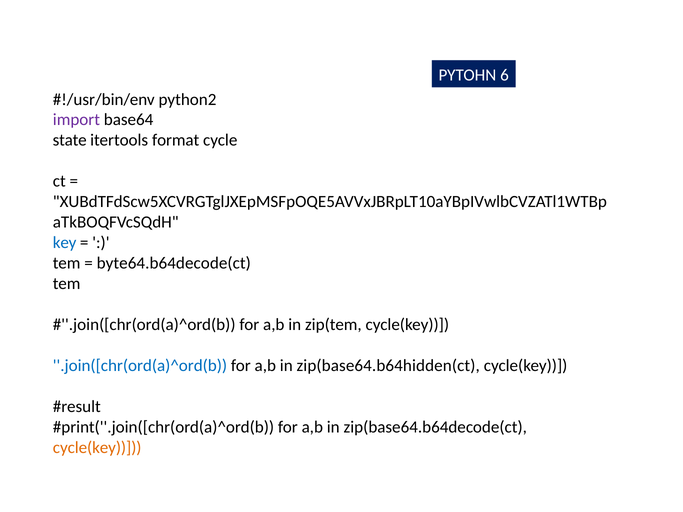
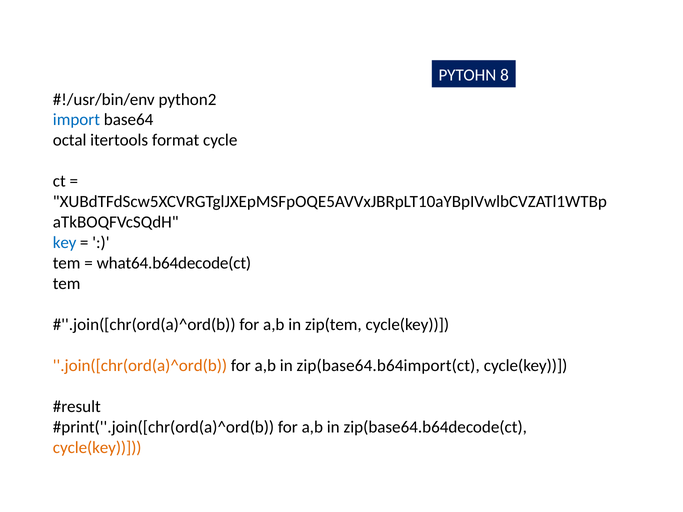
6: 6 -> 8 (505, 75)
import colour: purple -> blue (76, 120)
state: state -> octal (70, 140)
byte64.b64decode(ct: byte64.b64decode(ct -> what64.b64decode(ct (174, 263)
.join([chr(ord(a)^ord(b colour: blue -> orange (140, 366)
zip(base64.b64hidden(ct: zip(base64.b64hidden(ct -> zip(base64.b64import(ct (388, 366)
